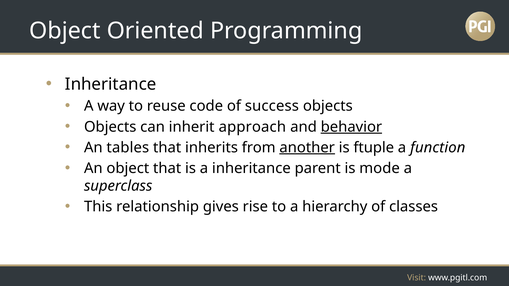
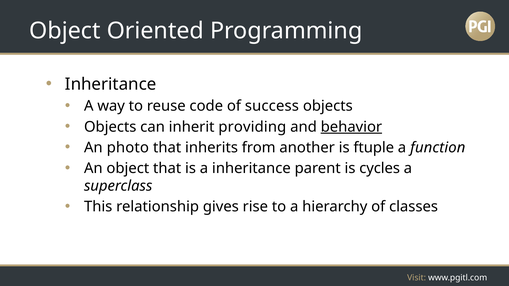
approach: approach -> providing (252, 127)
tables: tables -> photo (128, 148)
another underline: present -> none (307, 148)
mode: mode -> cycles (380, 168)
